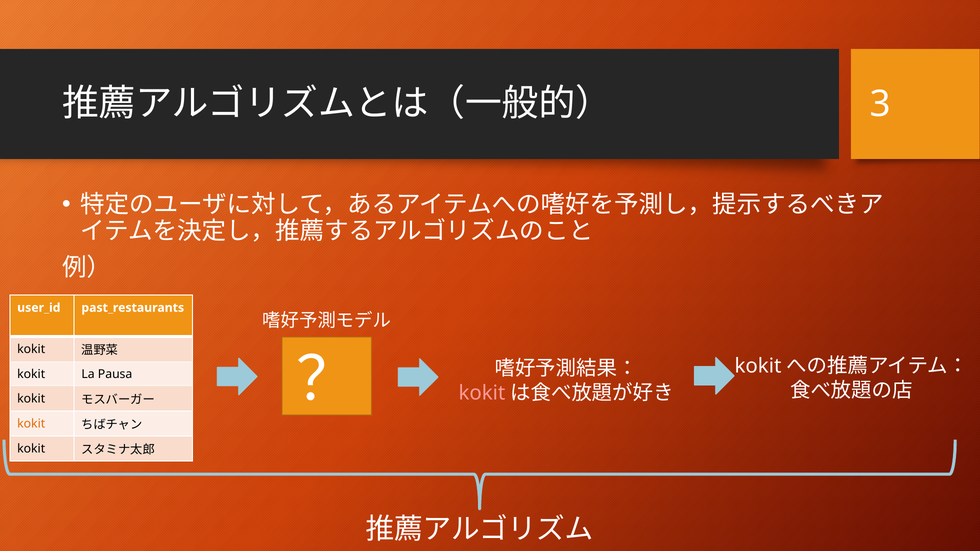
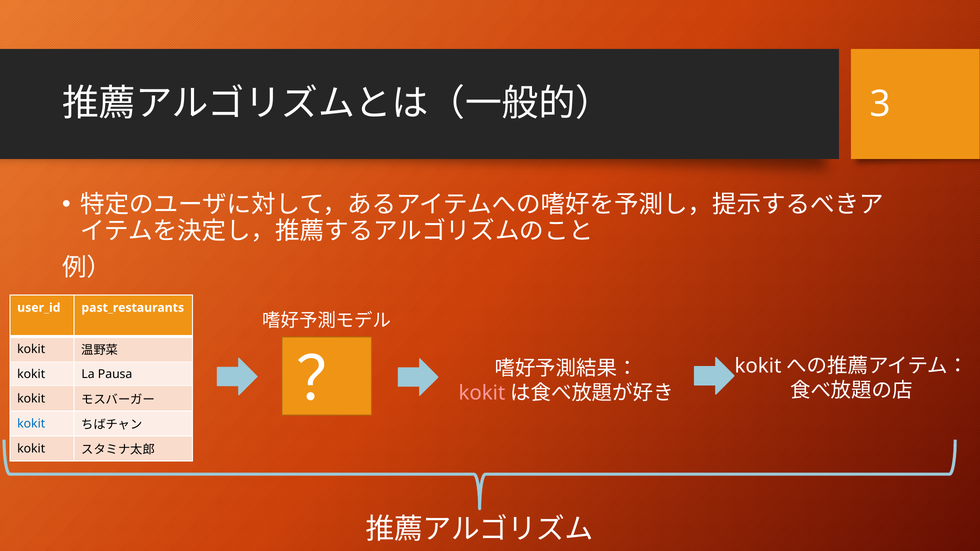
kokit colour: orange -> blue (31, 424)
